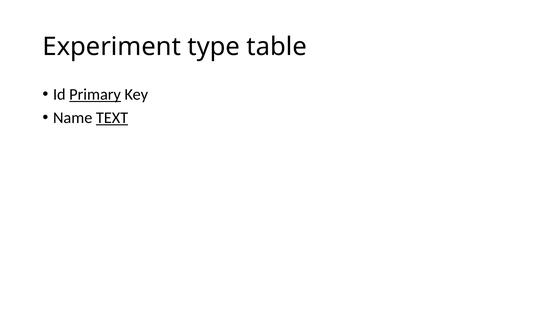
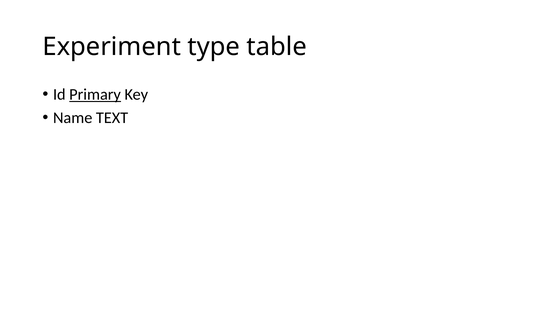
TEXT underline: present -> none (112, 118)
